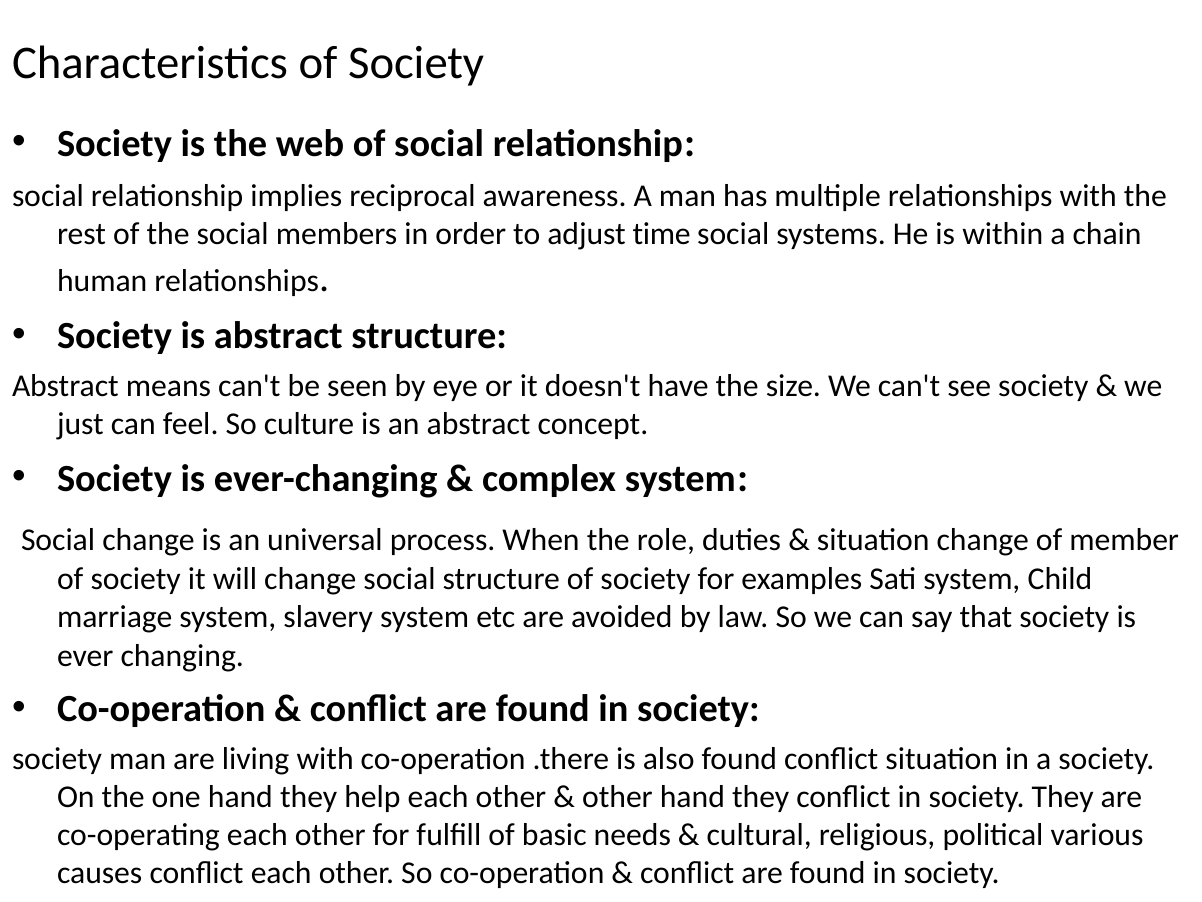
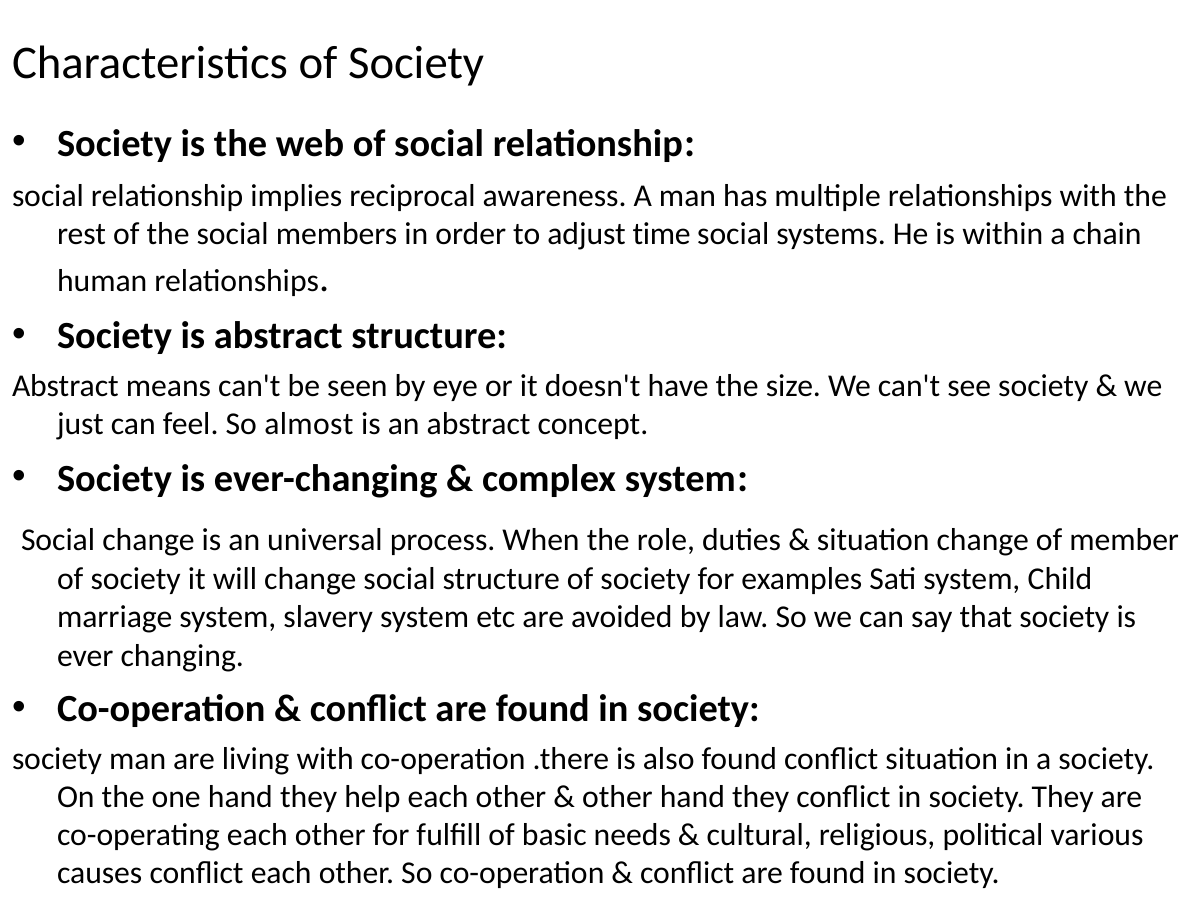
culture: culture -> almost (309, 423)
